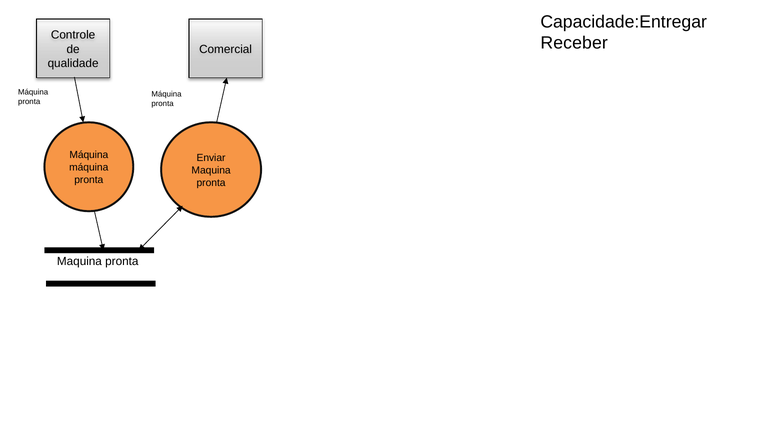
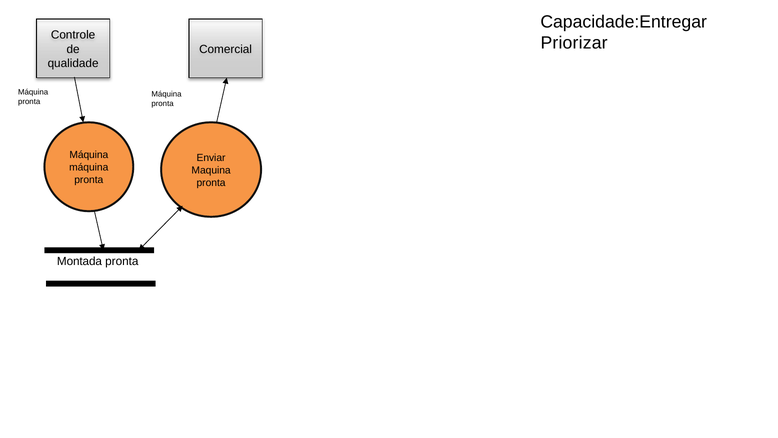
Receber: Receber -> Priorizar (574, 43)
Maquina: Maquina -> Montada (79, 261)
